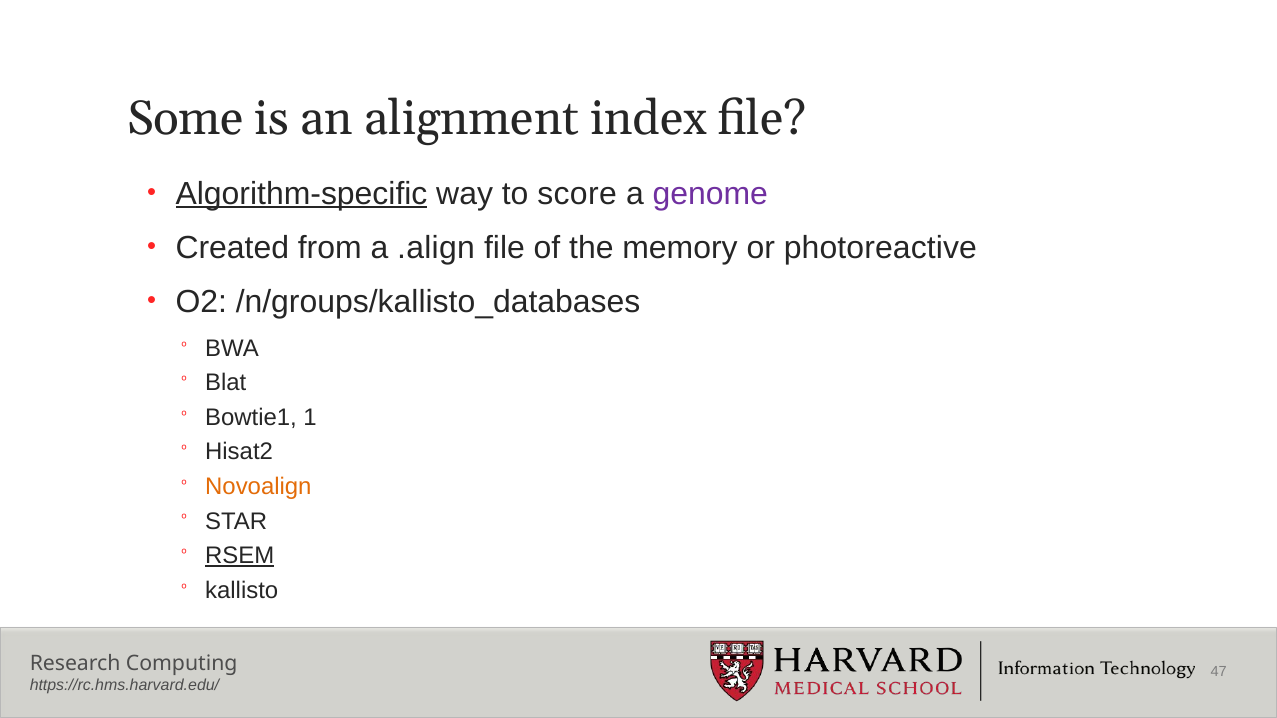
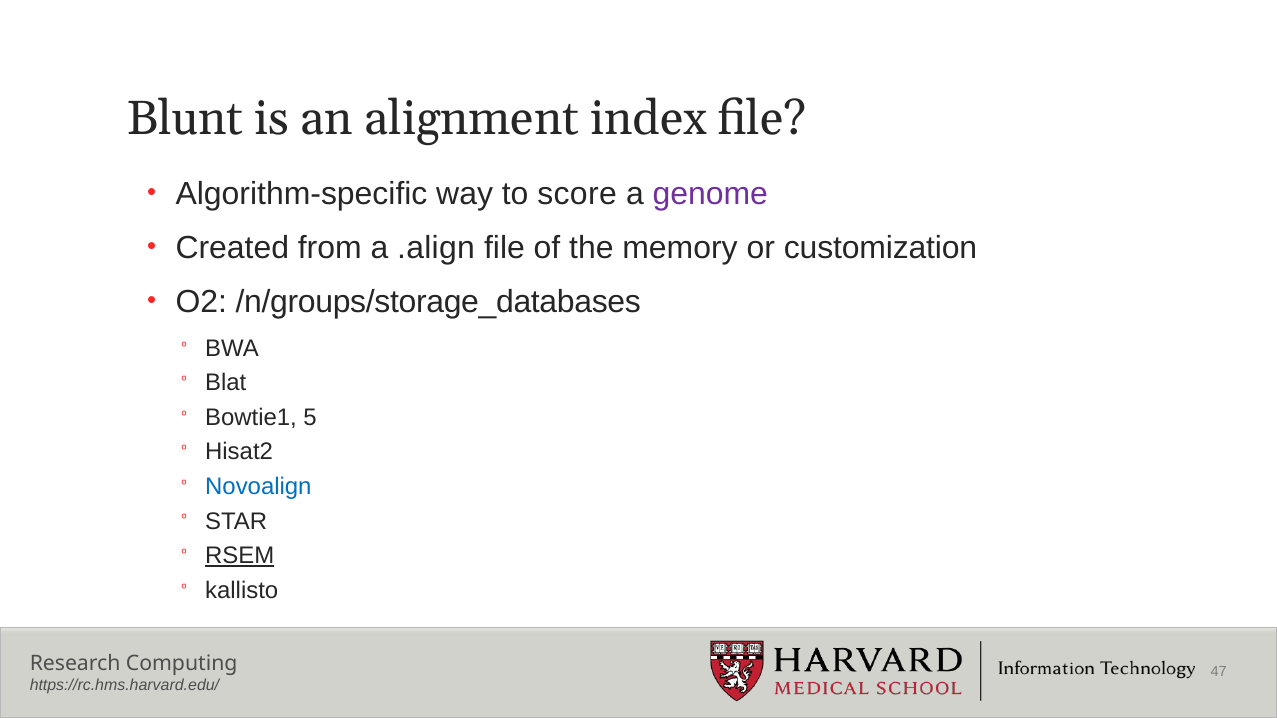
Some: Some -> Blunt (185, 118)
Algorithm-specific underline: present -> none (302, 194)
photoreactive: photoreactive -> customization (881, 248)
/n/groups/kallisto_databases: /n/groups/kallisto_databases -> /n/groups/storage_databases (438, 302)
1: 1 -> 5 (310, 418)
Novoalign colour: orange -> blue (258, 487)
